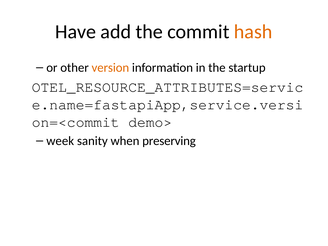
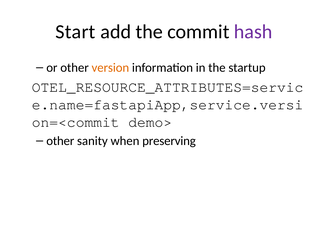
Have: Have -> Start (75, 32)
hash colour: orange -> purple (253, 32)
week: week -> other (60, 141)
